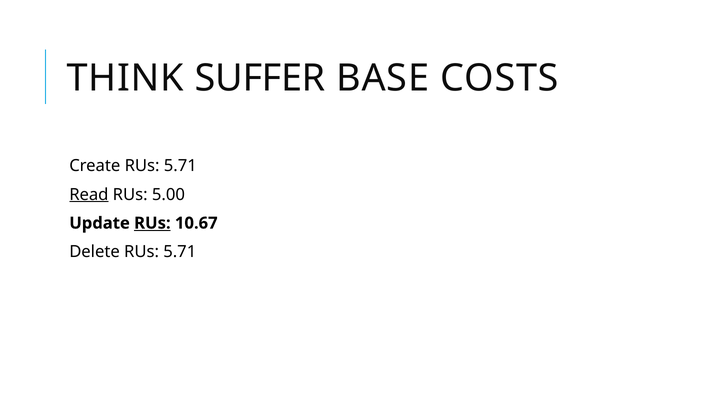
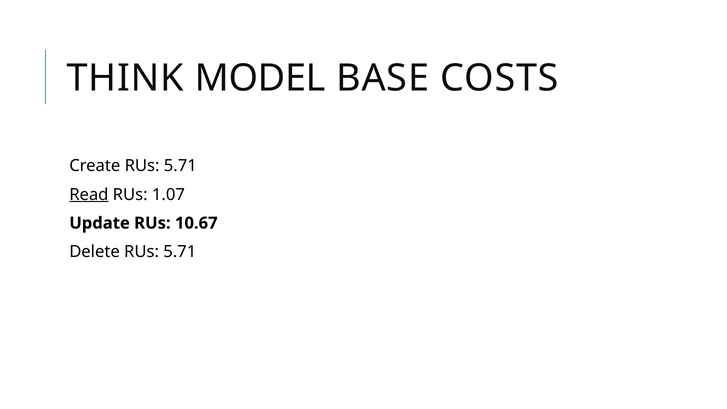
SUFFER: SUFFER -> MODEL (260, 78)
5.00: 5.00 -> 1.07 (168, 195)
RUs underline: present -> none (152, 223)
